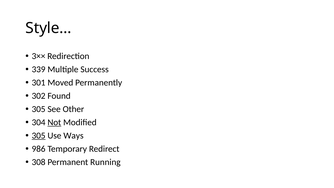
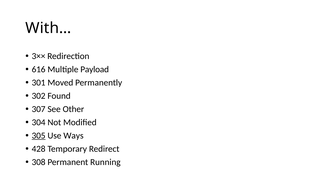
Style…: Style… -> With… (48, 28)
339: 339 -> 616 (39, 69)
Success: Success -> Payload (95, 69)
305: 305 -> 307 (39, 109)
Not underline: present -> none (54, 122)
986: 986 -> 428 (39, 149)
